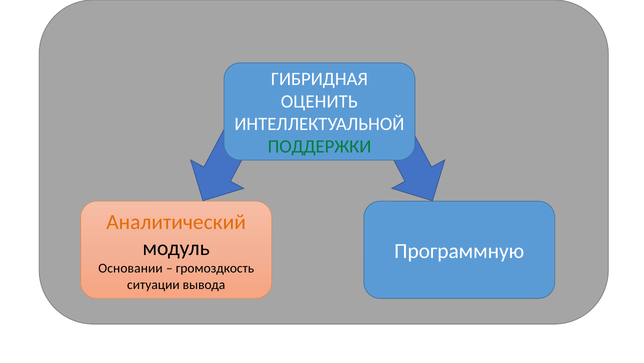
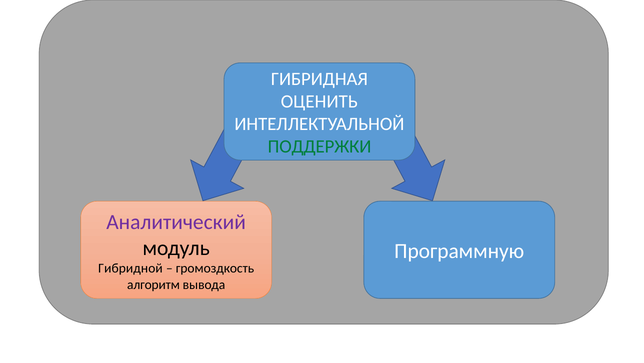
Аналитический colour: orange -> purple (176, 222)
Основании: Основании -> Гибридной (130, 268)
ситуации: ситуации -> алгоритм (153, 284)
